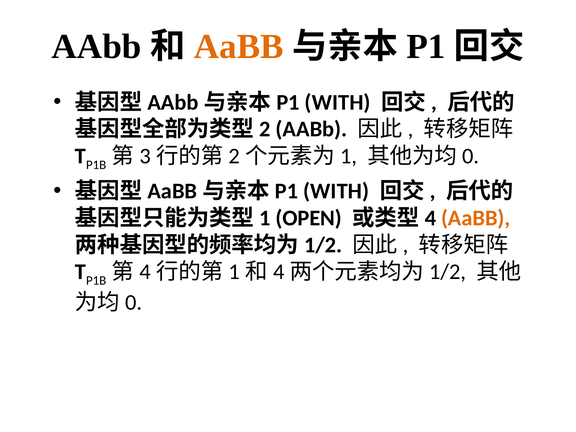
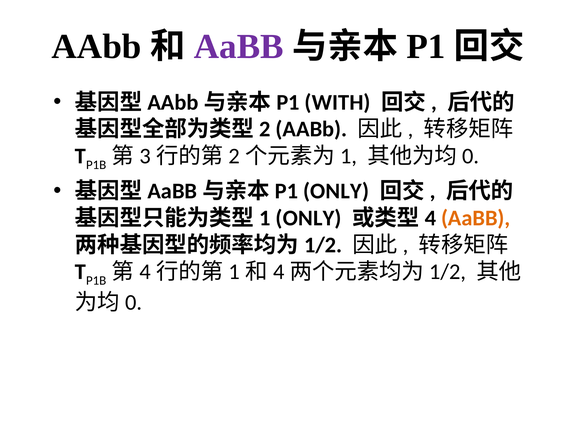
AaBB colour: orange -> purple (239, 47)
WITH: WITH -> ONLY (336, 191)
OPEN: OPEN -> ONLY (309, 218)
